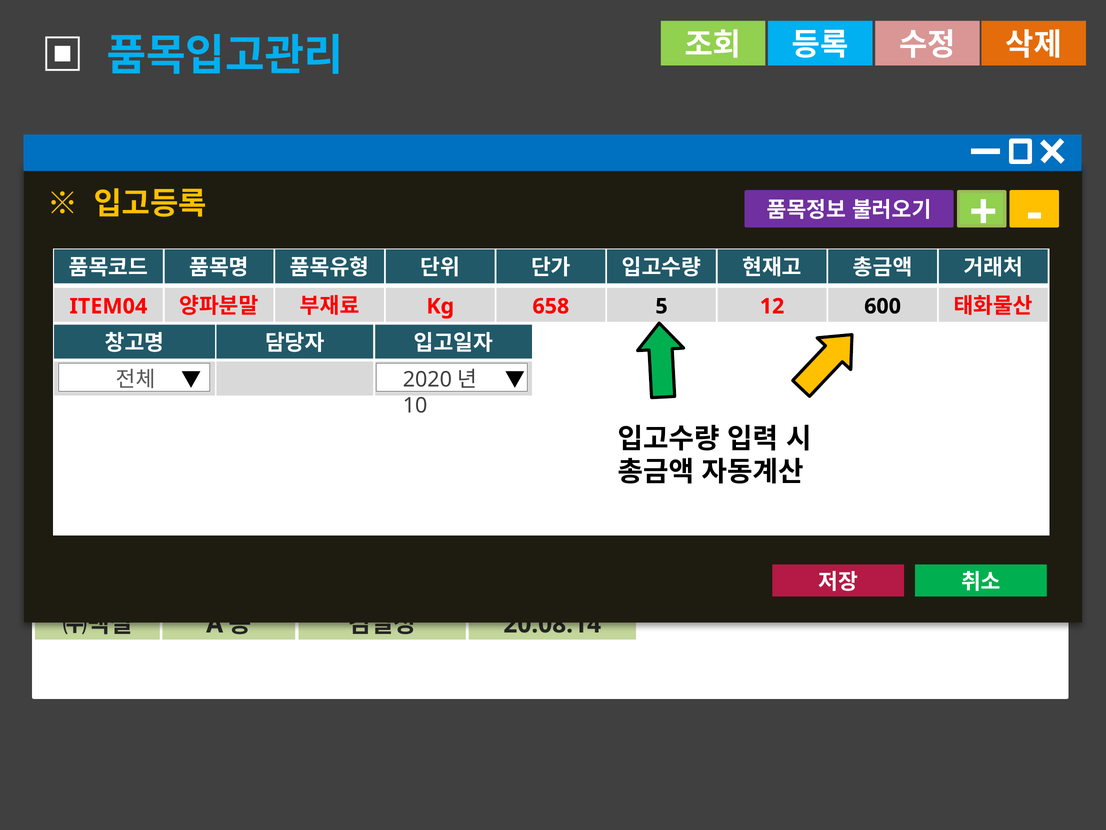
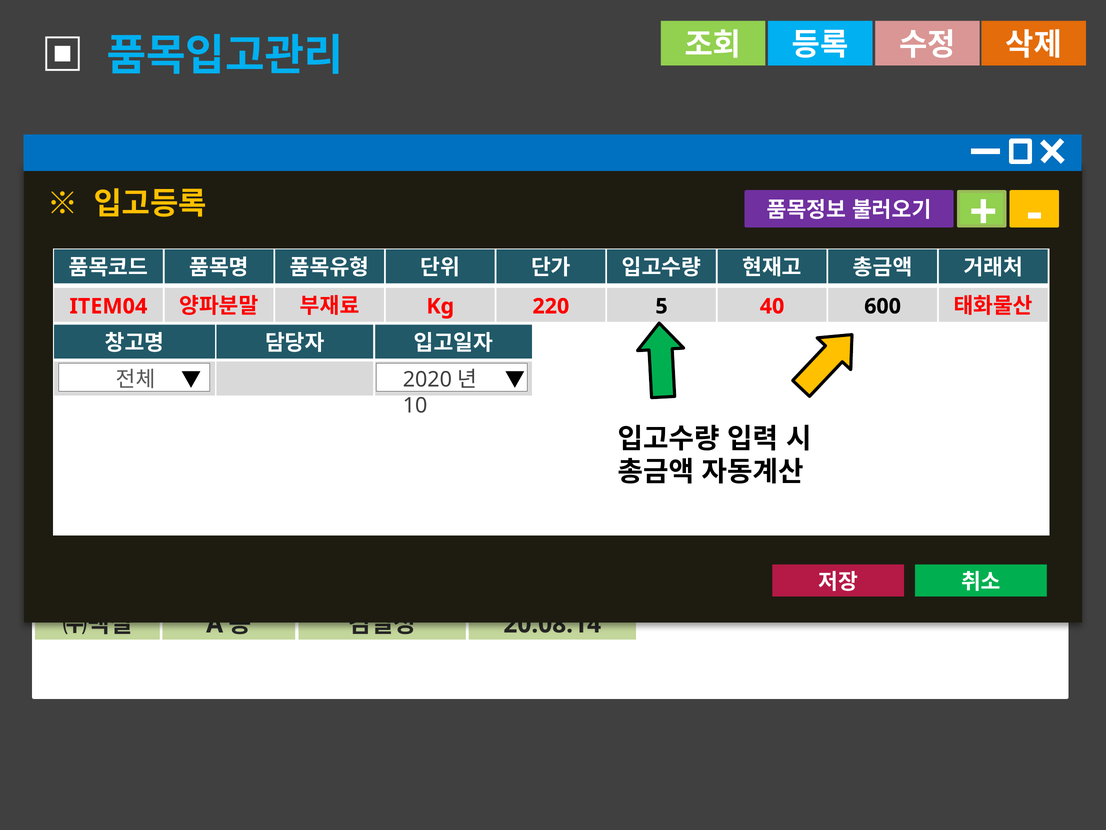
658: 658 -> 220 (551, 306)
12: 12 -> 40 (772, 306)
